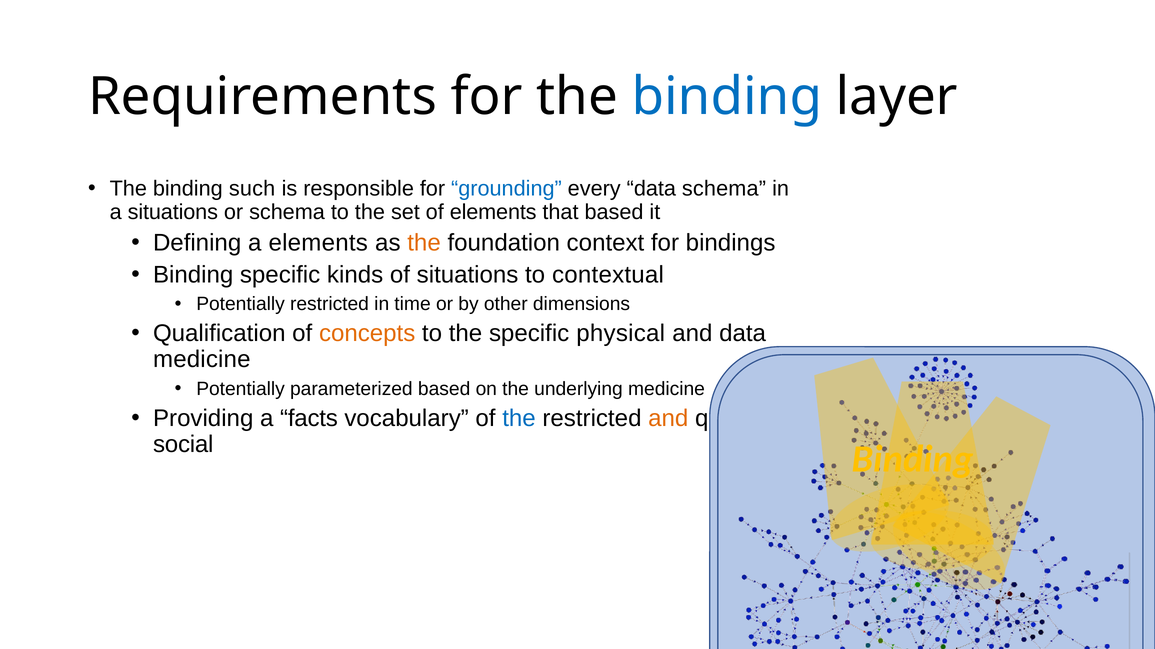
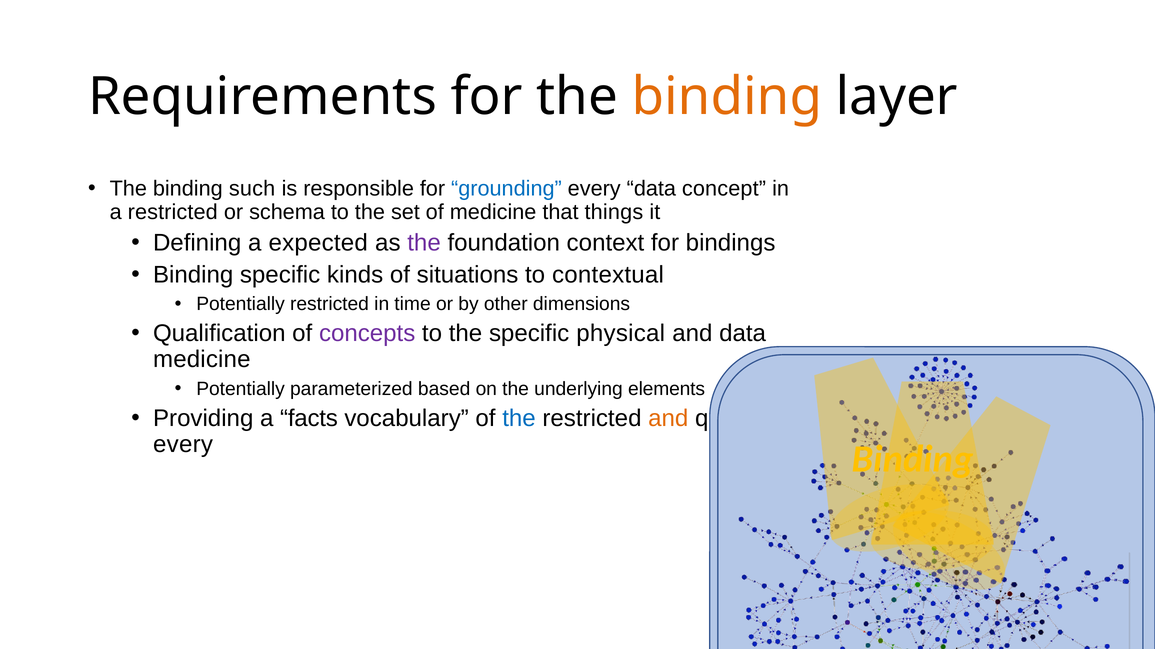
binding colour: blue -> orange (727, 97)
data schema: schema -> concept (724, 189)
a situations: situations -> restricted (173, 212)
of elements: elements -> medicine (493, 212)
that based: based -> things (614, 212)
a elements: elements -> expected (318, 243)
the colour: orange -> purple (424, 243)
concepts colour: orange -> purple (367, 334)
underlying medicine: medicine -> elements (667, 389)
social: social -> every (183, 445)
